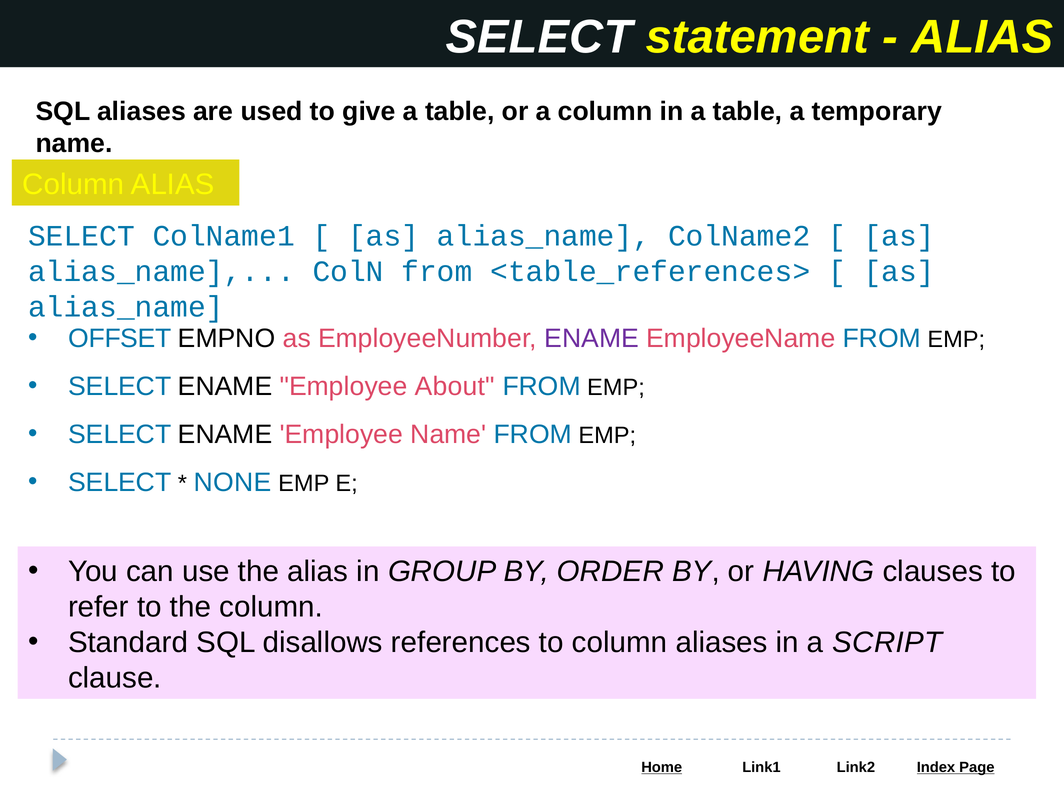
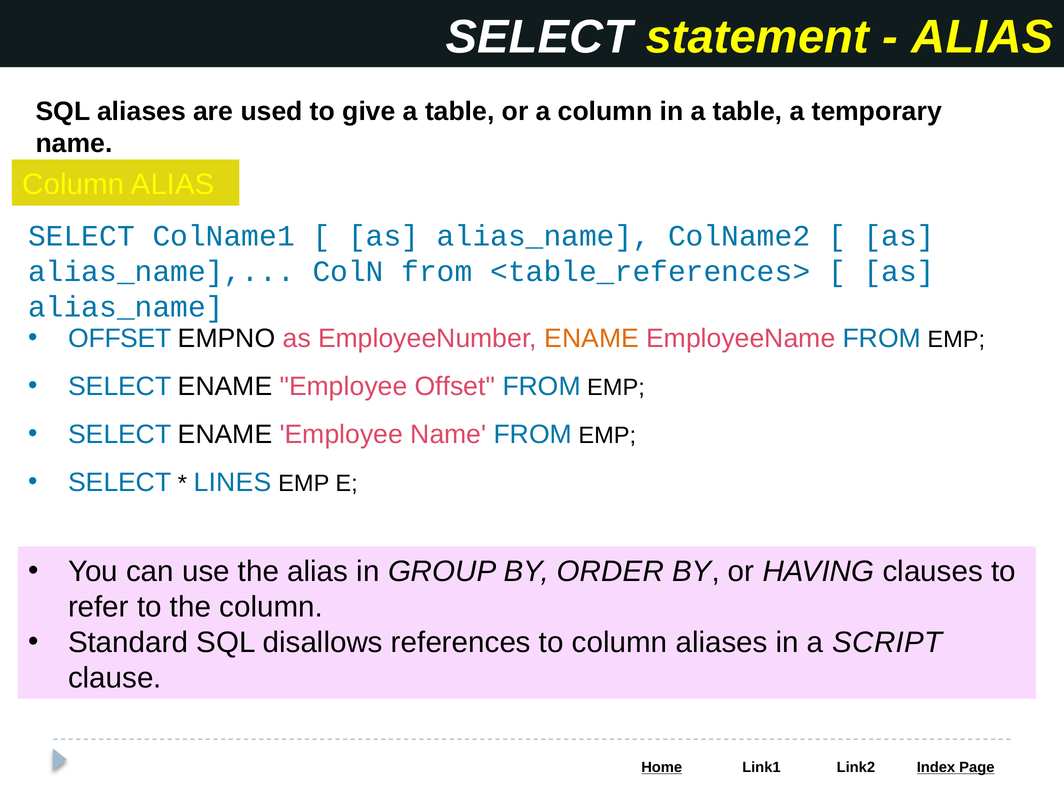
ENAME colour: purple -> orange (592, 339)
Employee About: About -> Offset (455, 386)
NONE: NONE -> LINES (233, 482)
